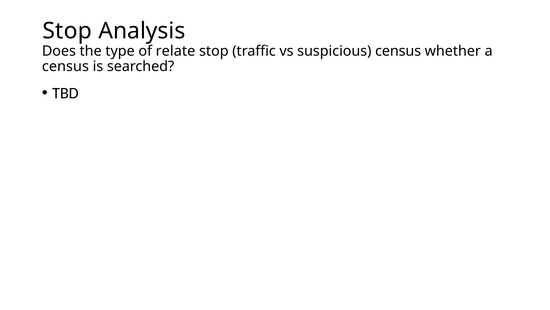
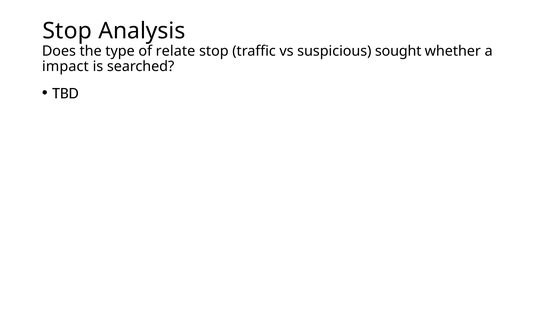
suspicious census: census -> sought (398, 51)
census: census -> impact (65, 66)
